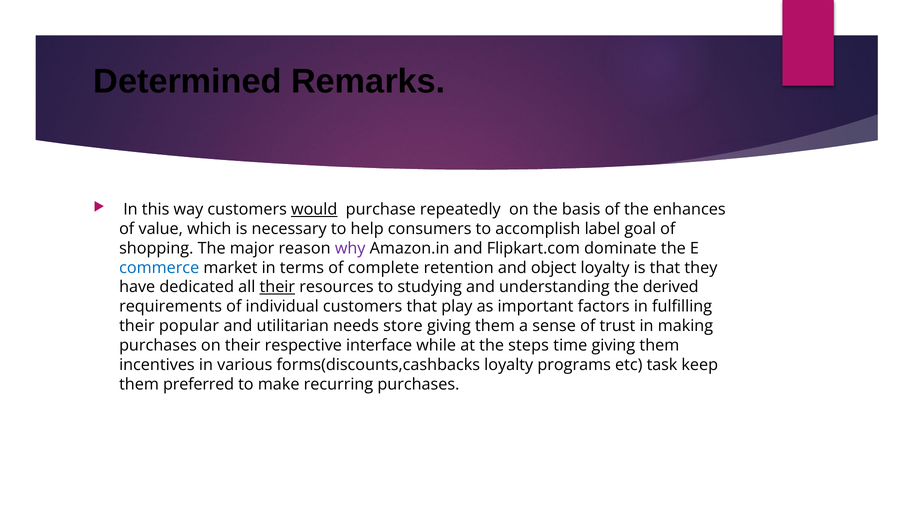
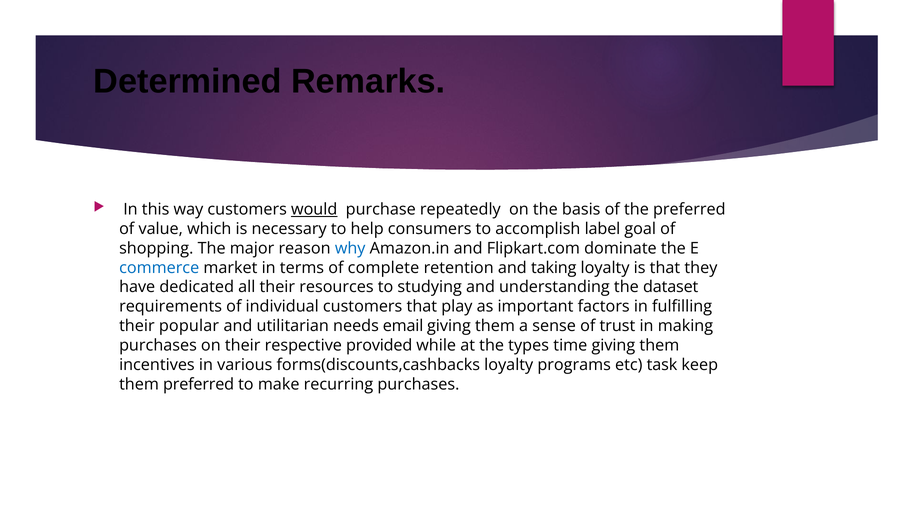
the enhances: enhances -> preferred (689, 209)
why colour: purple -> blue (350, 248)
object: object -> taking (554, 268)
their underline: present -> none (277, 287)
derived: derived -> dataset (671, 287)
store: store -> email (403, 326)
interface: interface -> provided (379, 345)
steps: steps -> types (529, 345)
